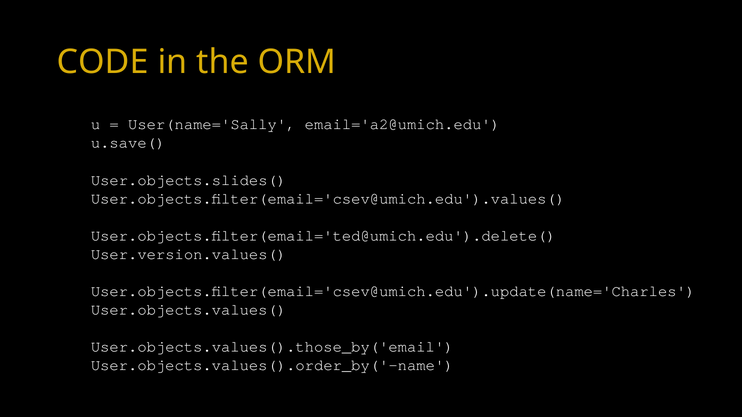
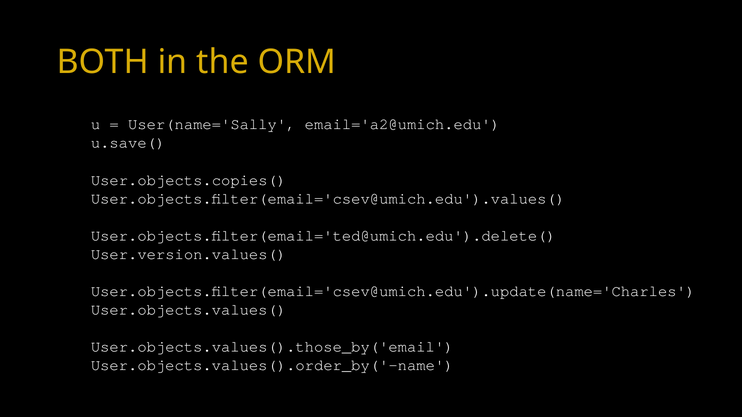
CODE: CODE -> BOTH (103, 62)
User.objects.slides(: User.objects.slides( -> User.objects.copies( (189, 180)
